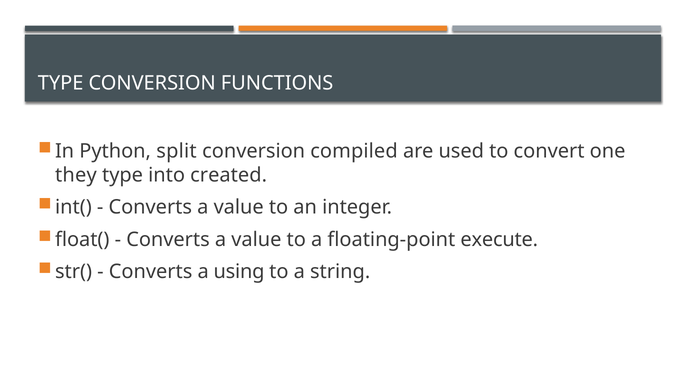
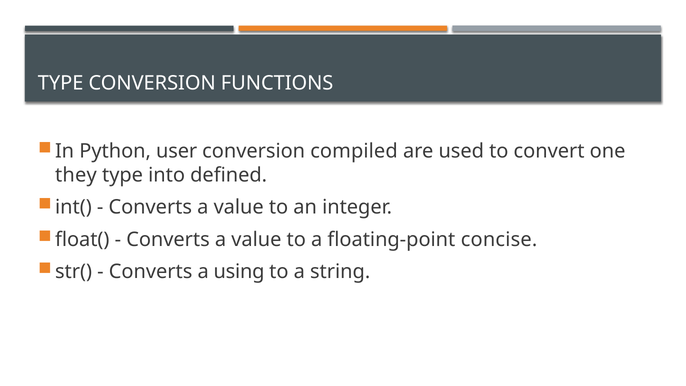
split: split -> user (177, 151)
created: created -> defined (229, 175)
execute: execute -> concise (499, 240)
